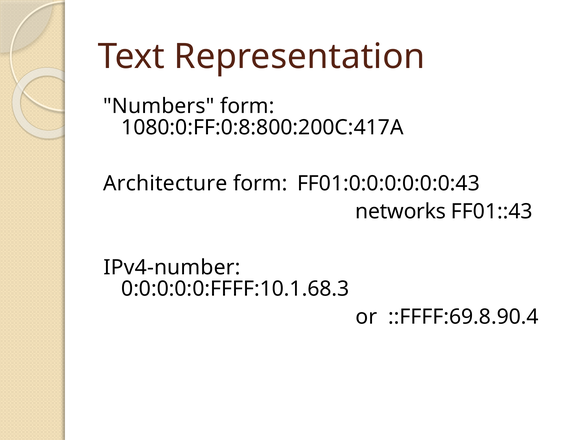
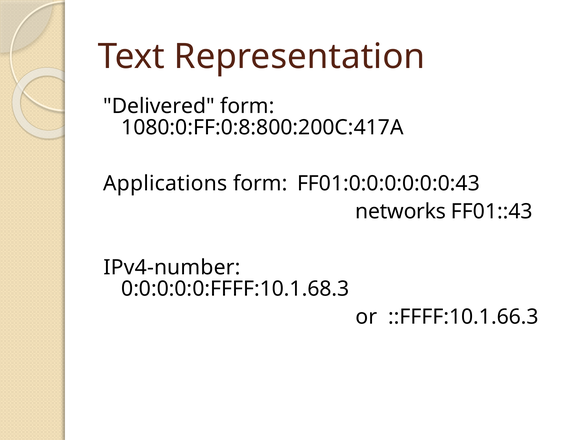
Numbers: Numbers -> Delivered (159, 106)
Architecture: Architecture -> Applications (165, 183)
::FFFF:69.8.90.4: ::FFFF:69.8.90.4 -> ::FFFF:10.1.66.3 (463, 317)
